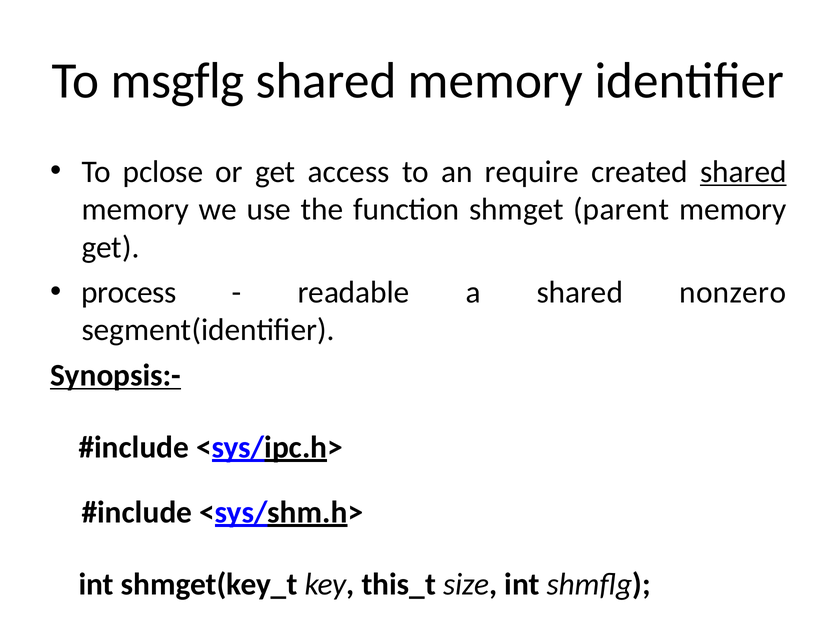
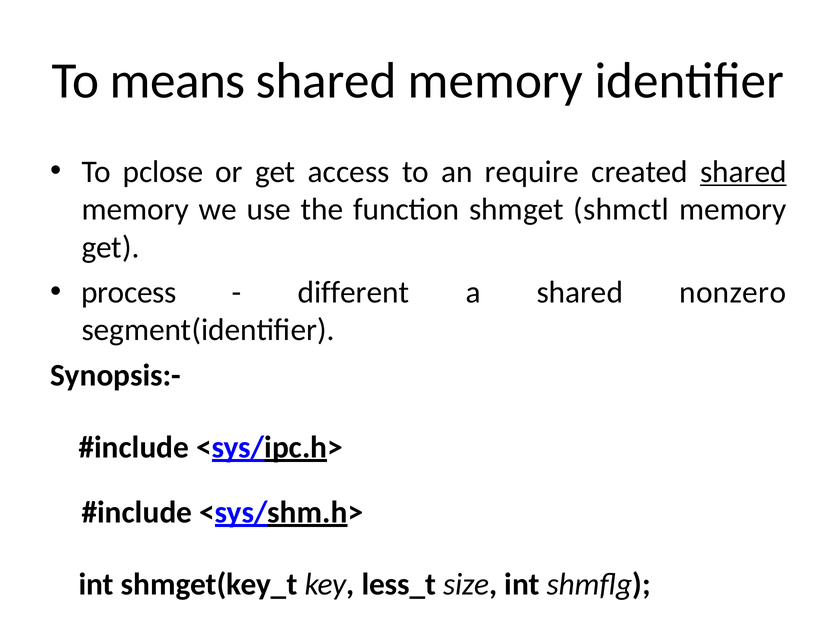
msgflg: msgflg -> means (178, 81)
parent: parent -> shmctl (621, 209)
readable: readable -> different (354, 292)
Synopsis:- underline: present -> none (116, 375)
this_t: this_t -> less_t (399, 584)
